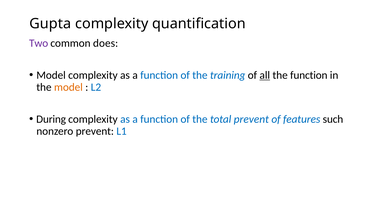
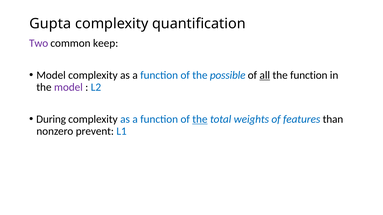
does: does -> keep (106, 43)
training: training -> possible (228, 75)
model colour: orange -> purple (68, 87)
the underline: none -> present (200, 119)
total prevent: prevent -> weights (251, 119)
such: such -> than (333, 119)
